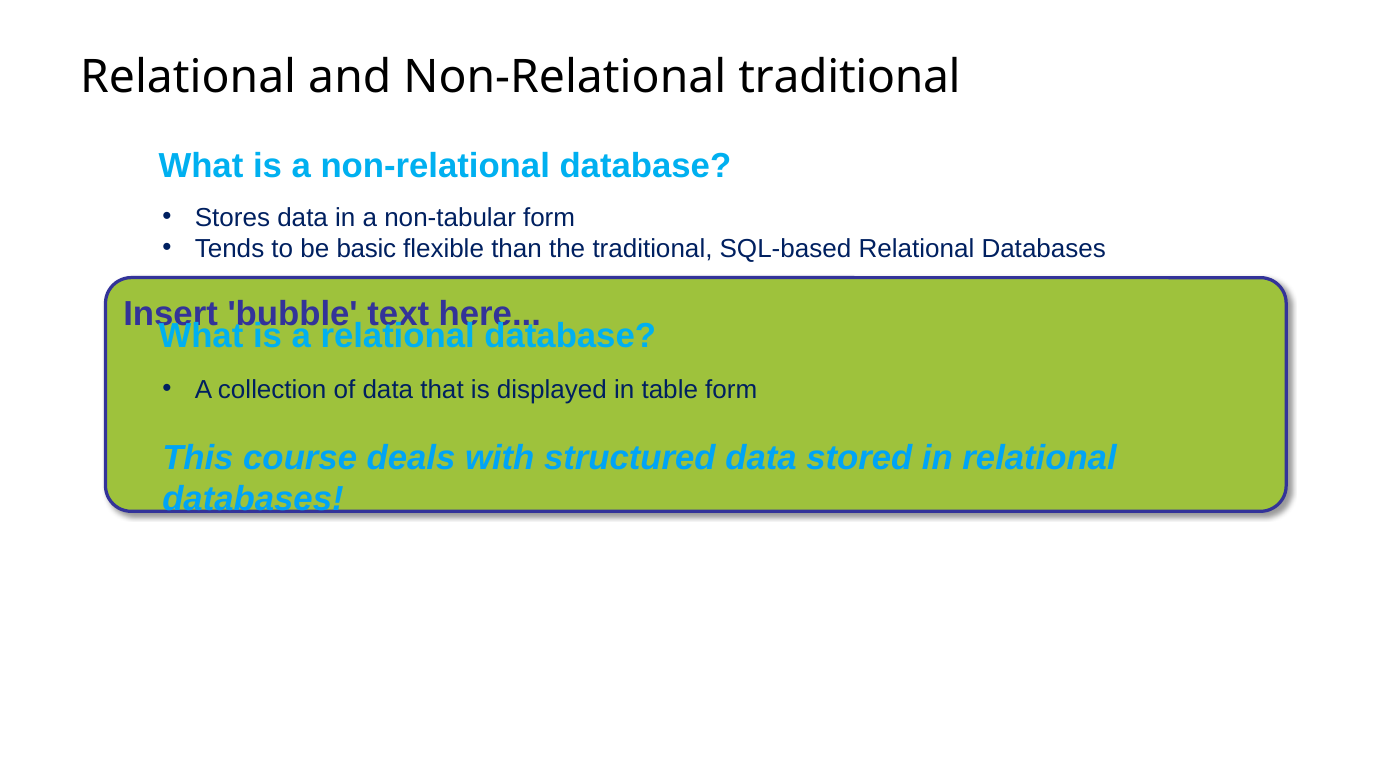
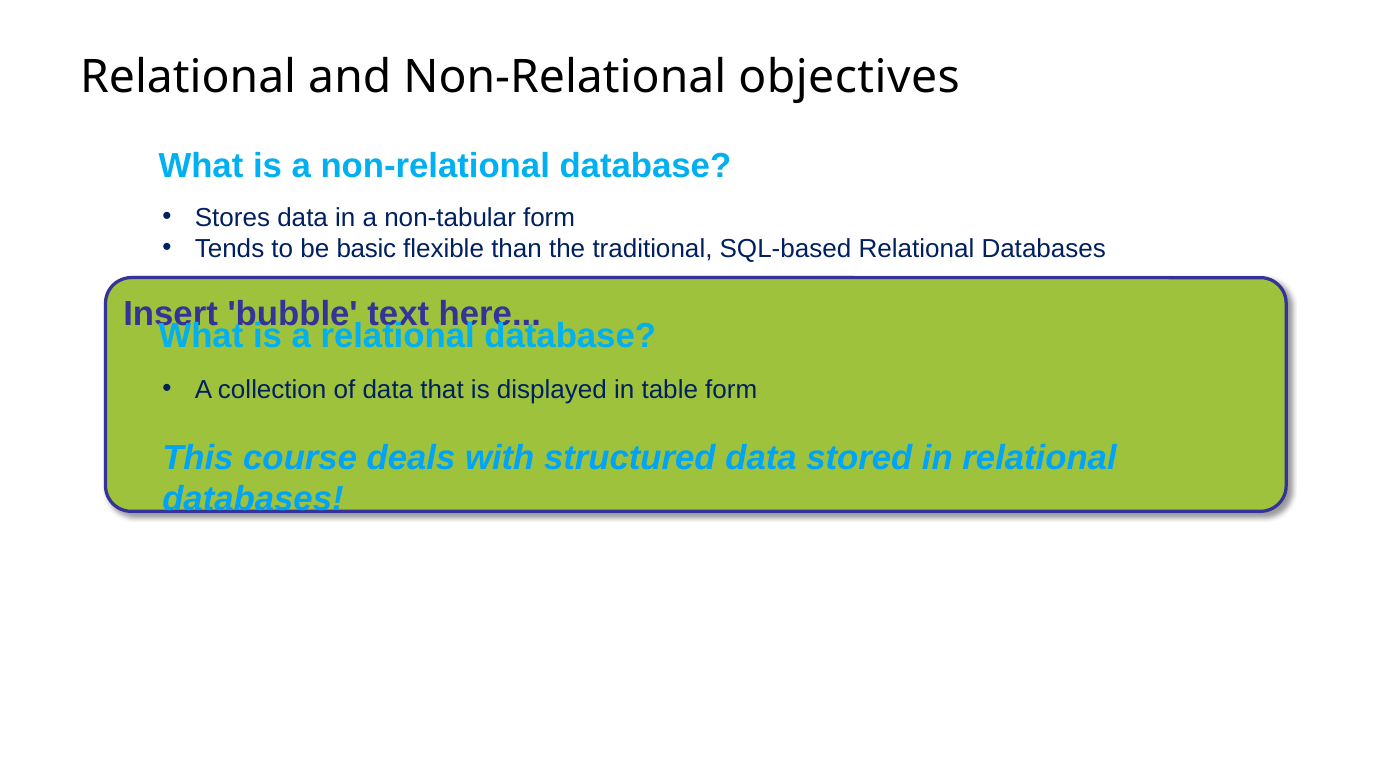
Non-Relational traditional: traditional -> objectives (849, 77)
